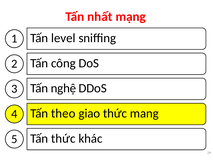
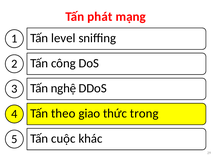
nhất: nhất -> phát (100, 17)
mang: mang -> trong (144, 113)
Tấn thức: thức -> cuộc (63, 138)
